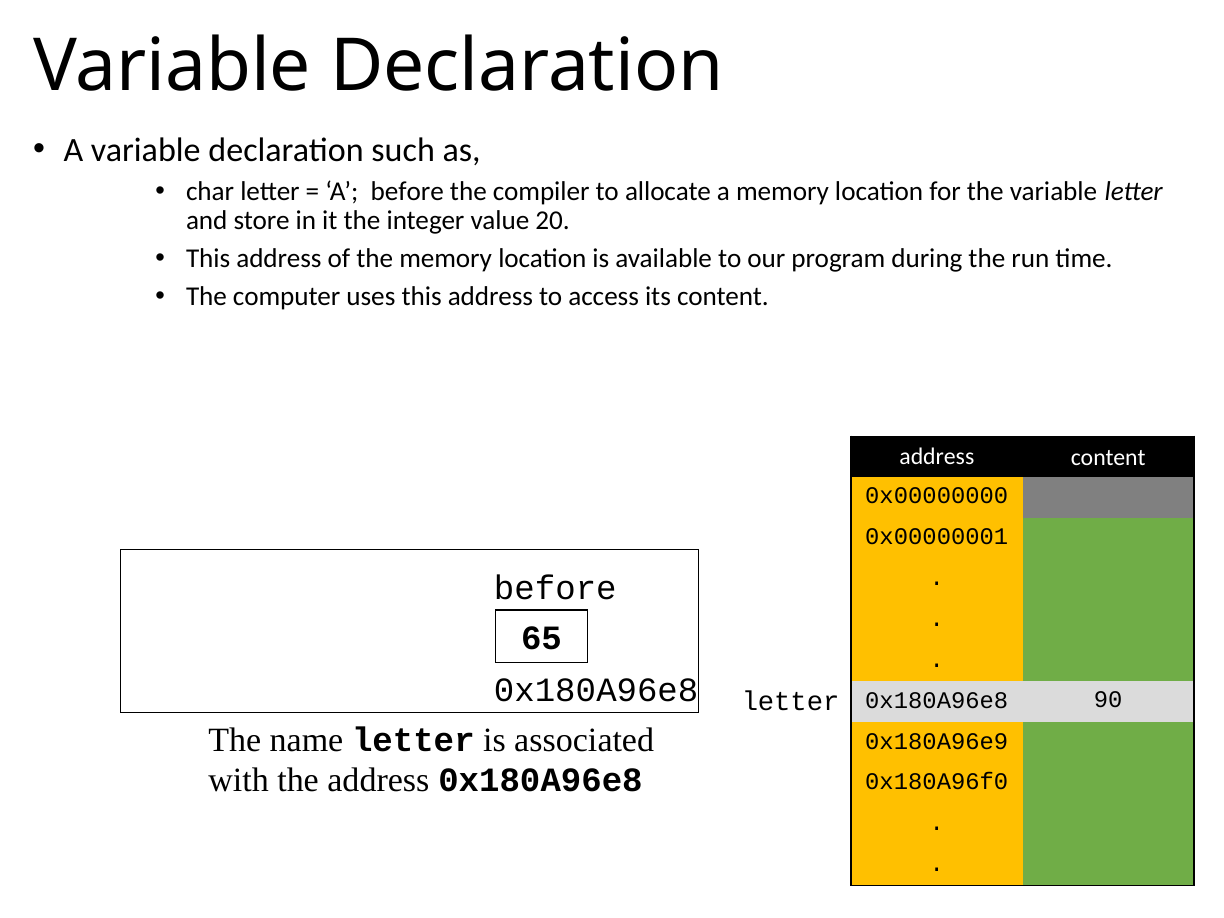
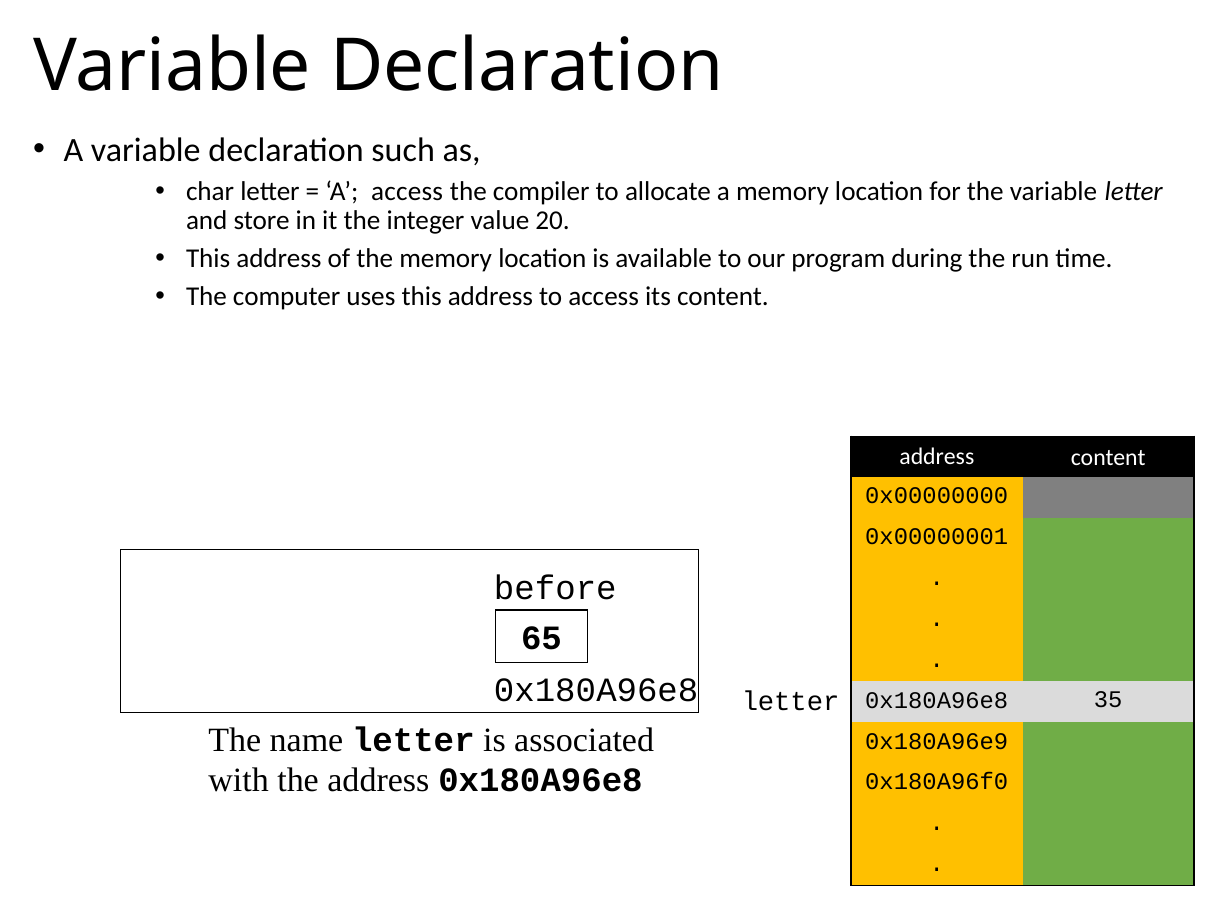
A before: before -> access (407, 192)
90: 90 -> 35 (1108, 700)
